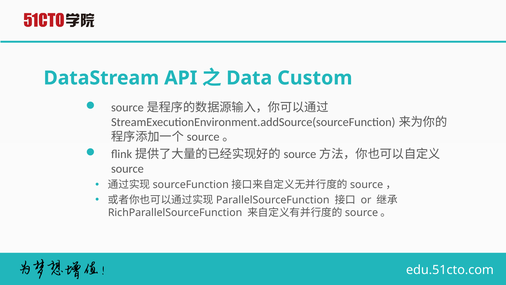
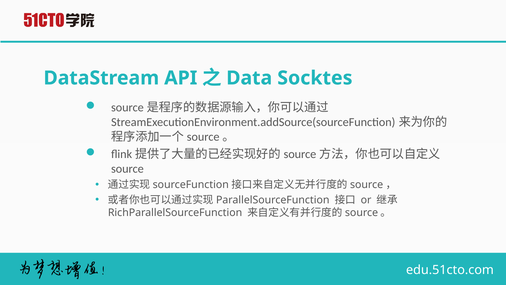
Custom: Custom -> Socktes (315, 78)
